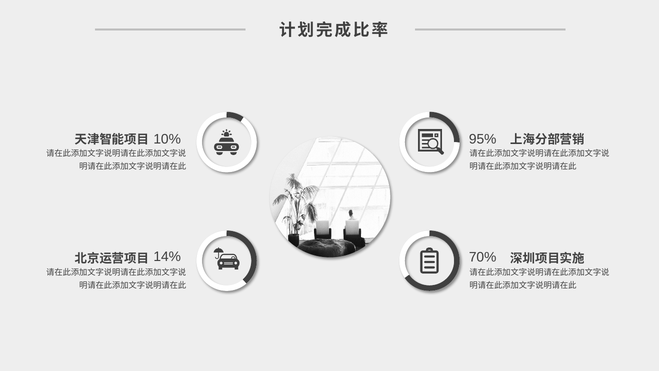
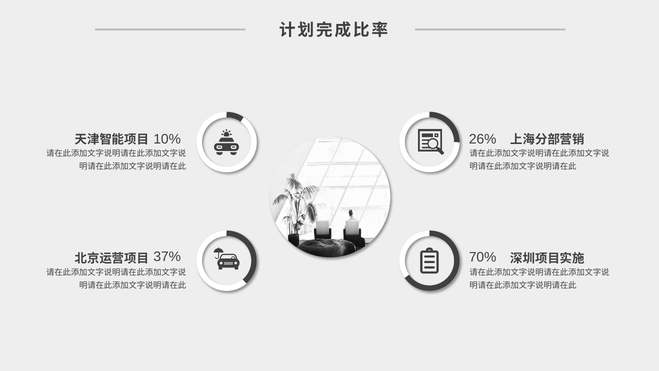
95%: 95% -> 26% (483, 139)
14%: 14% -> 37% (167, 256)
